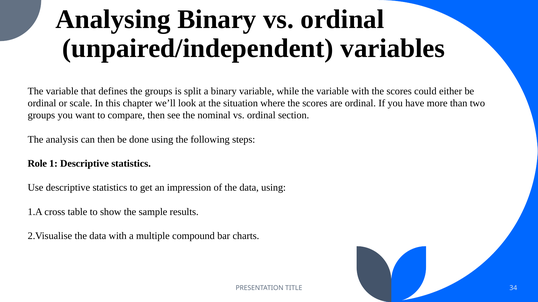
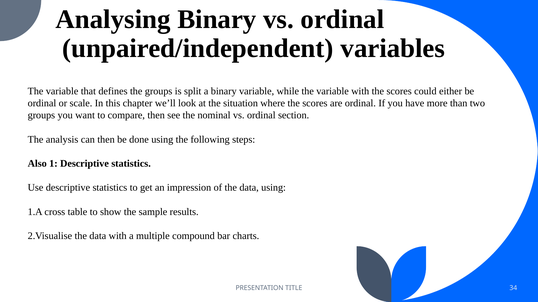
Role: Role -> Also (37, 164)
